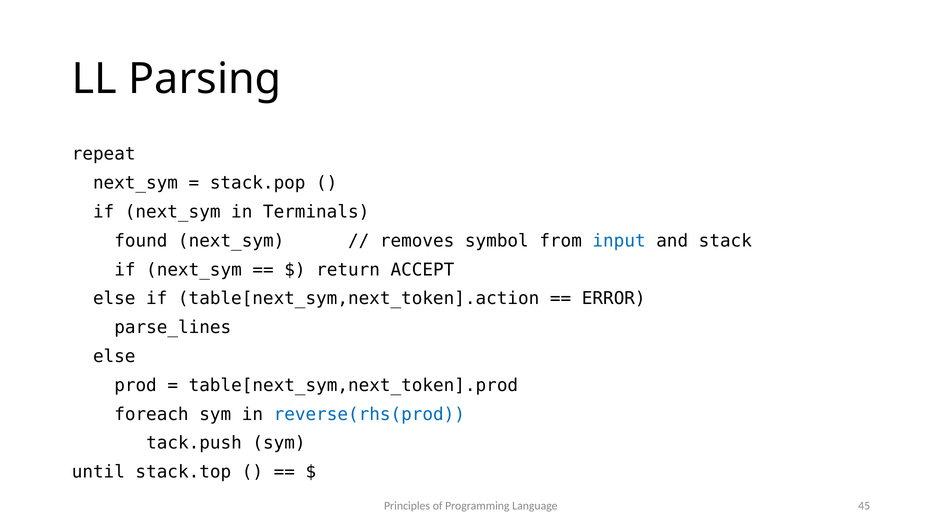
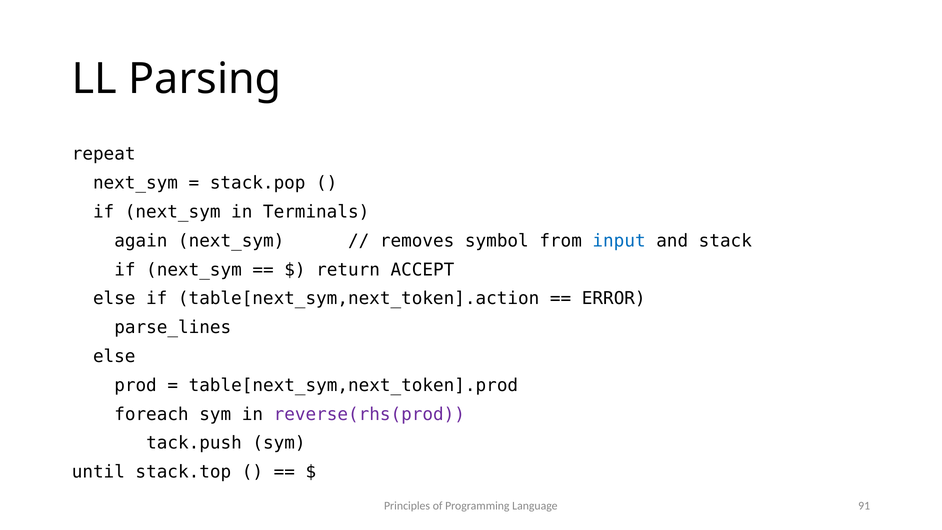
found: found -> again (141, 241)
reverse(rhs(prod colour: blue -> purple (369, 414)
45: 45 -> 91 (864, 506)
